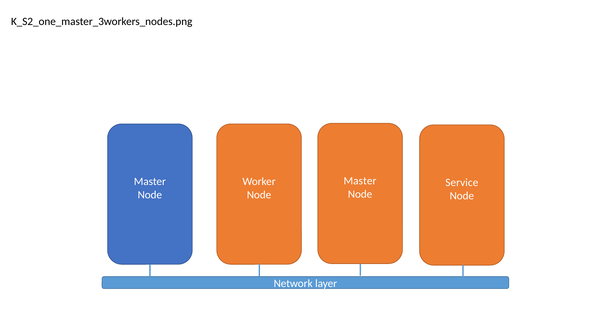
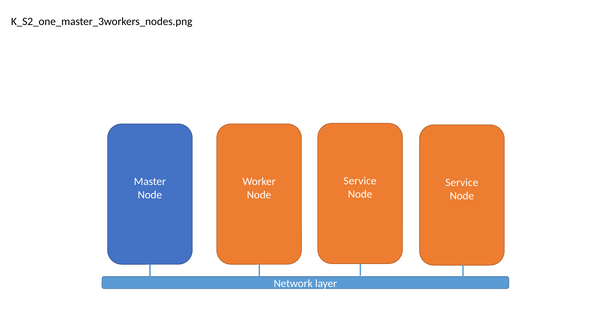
Master: Master -> Service (360, 181)
